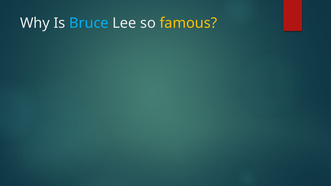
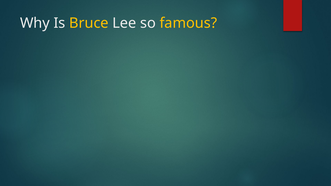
Bruce colour: light blue -> yellow (89, 23)
